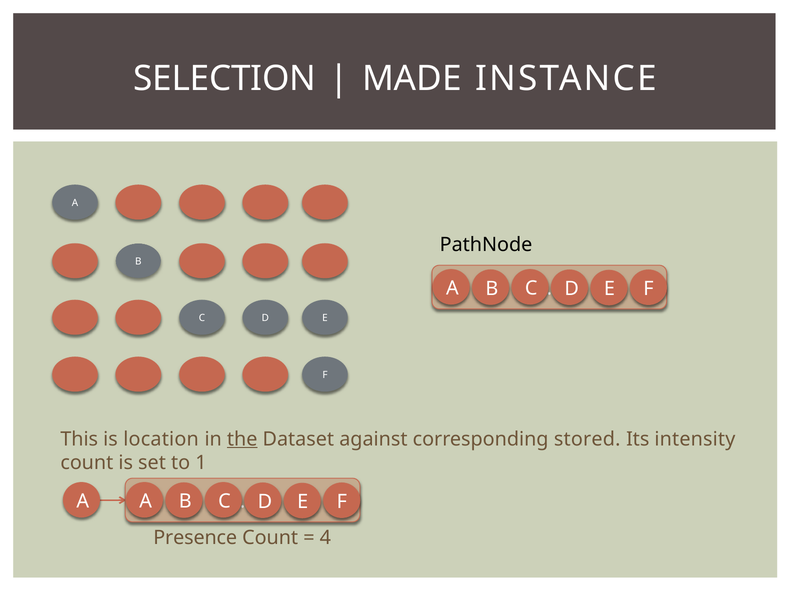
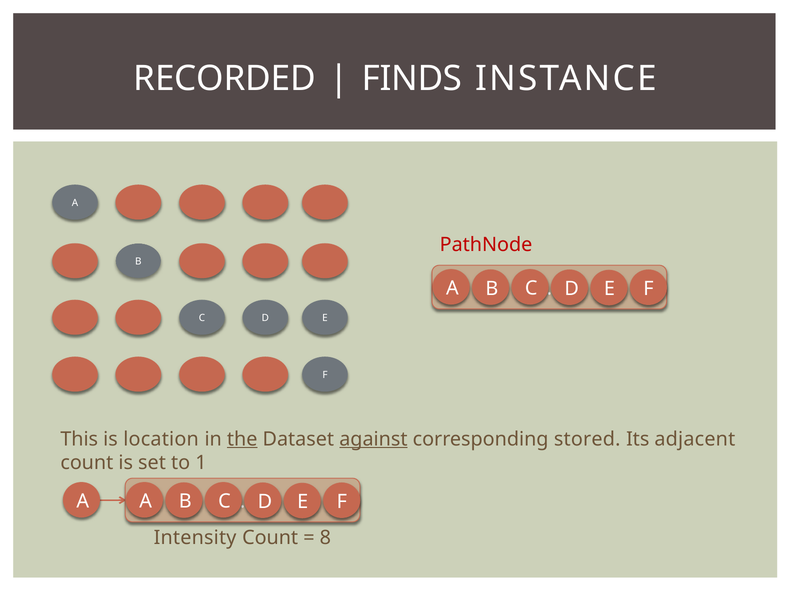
SELECTION: SELECTION -> RECORDED (225, 79)
MADE: MADE -> FINDS (412, 79)
PathNode colour: black -> red (486, 245)
against underline: none -> present (373, 439)
intensity: intensity -> adjacent (695, 439)
Presence: Presence -> Intensity (195, 538)
4: 4 -> 8 (325, 538)
